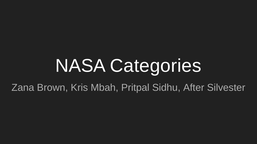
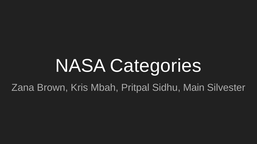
After: After -> Main (194, 88)
